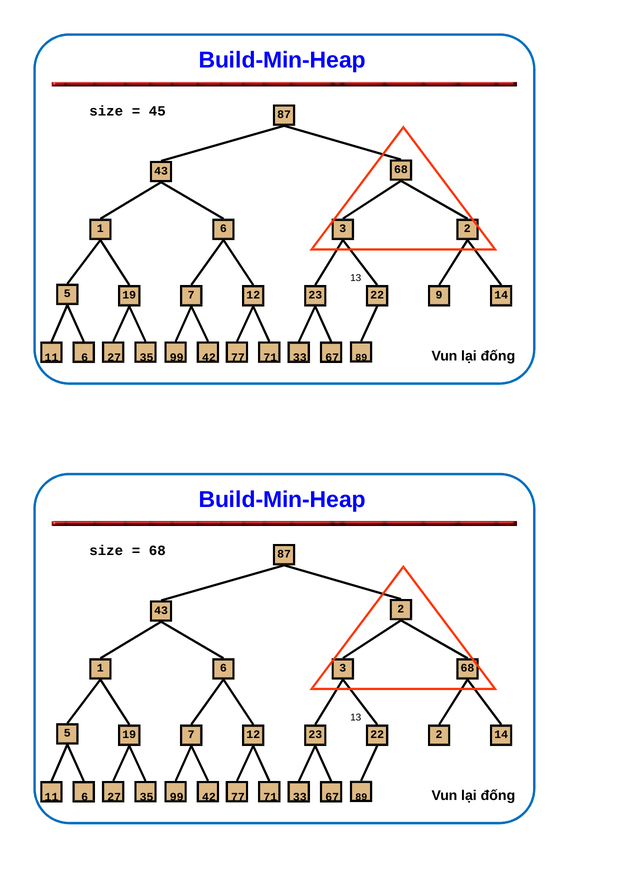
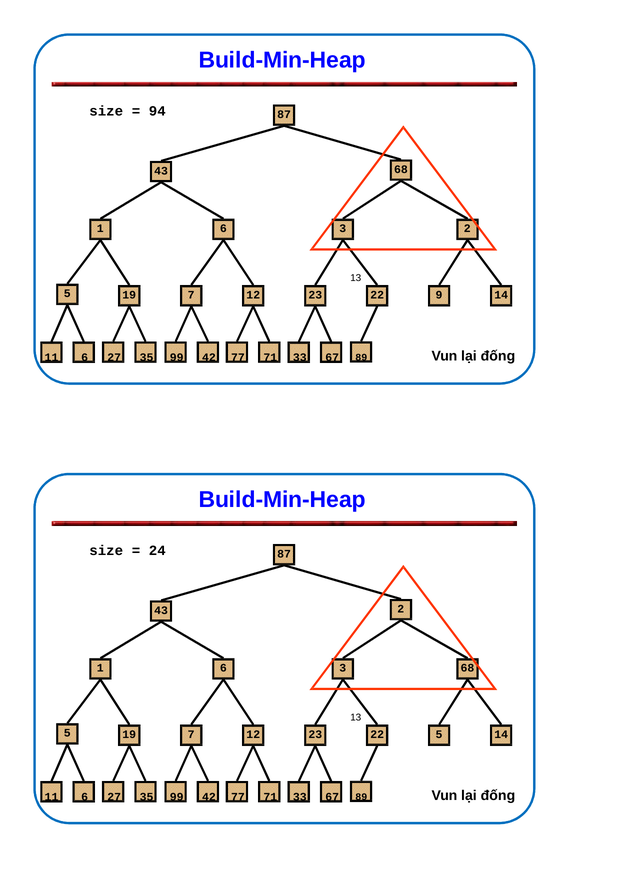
45: 45 -> 94 (157, 111)
68: 68 -> 24 (157, 551)
22 2: 2 -> 5 (439, 734)
